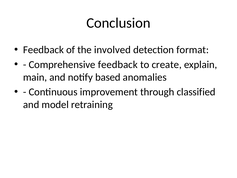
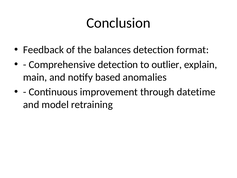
involved: involved -> balances (112, 50)
Comprehensive feedback: feedback -> detection (118, 64)
create: create -> outlier (167, 64)
classified: classified -> datetime (196, 92)
